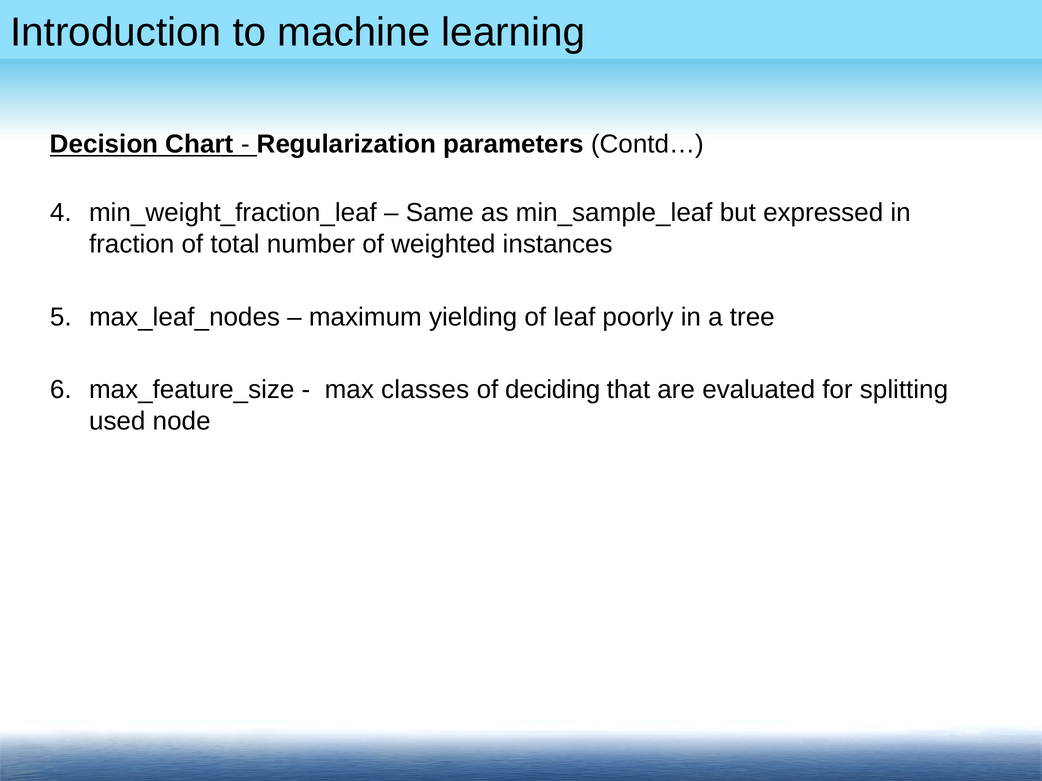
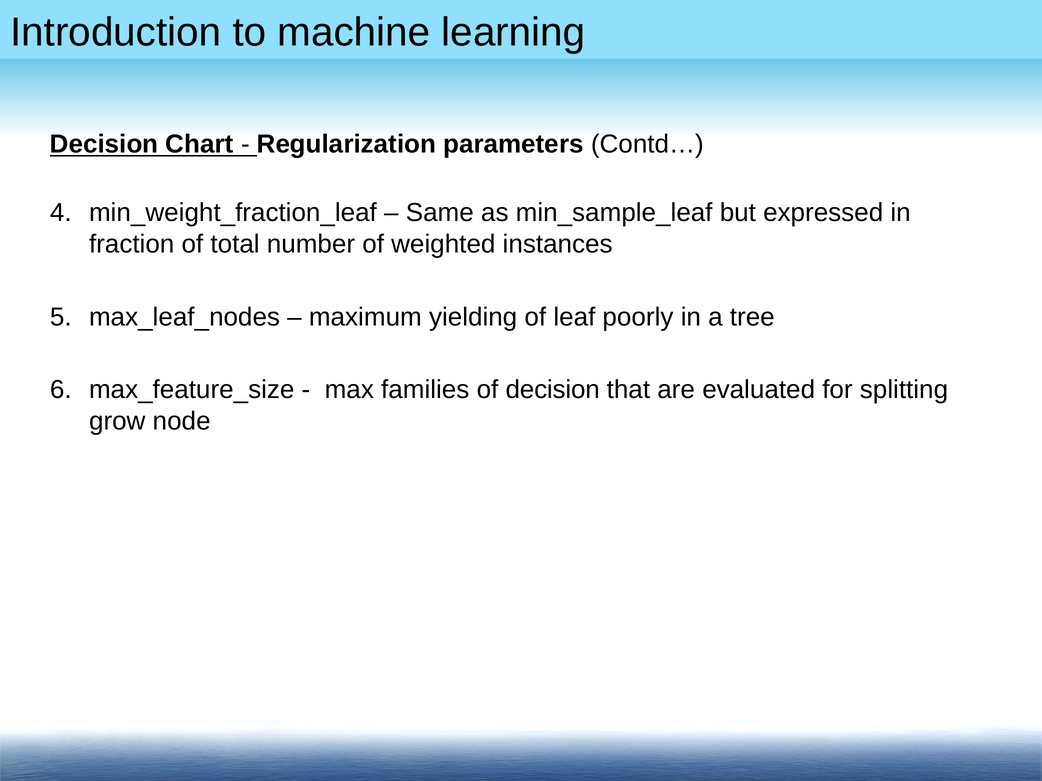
classes: classes -> families (425, 390)
of deciding: deciding -> decision (553, 390)
used: used -> grow (117, 421)
